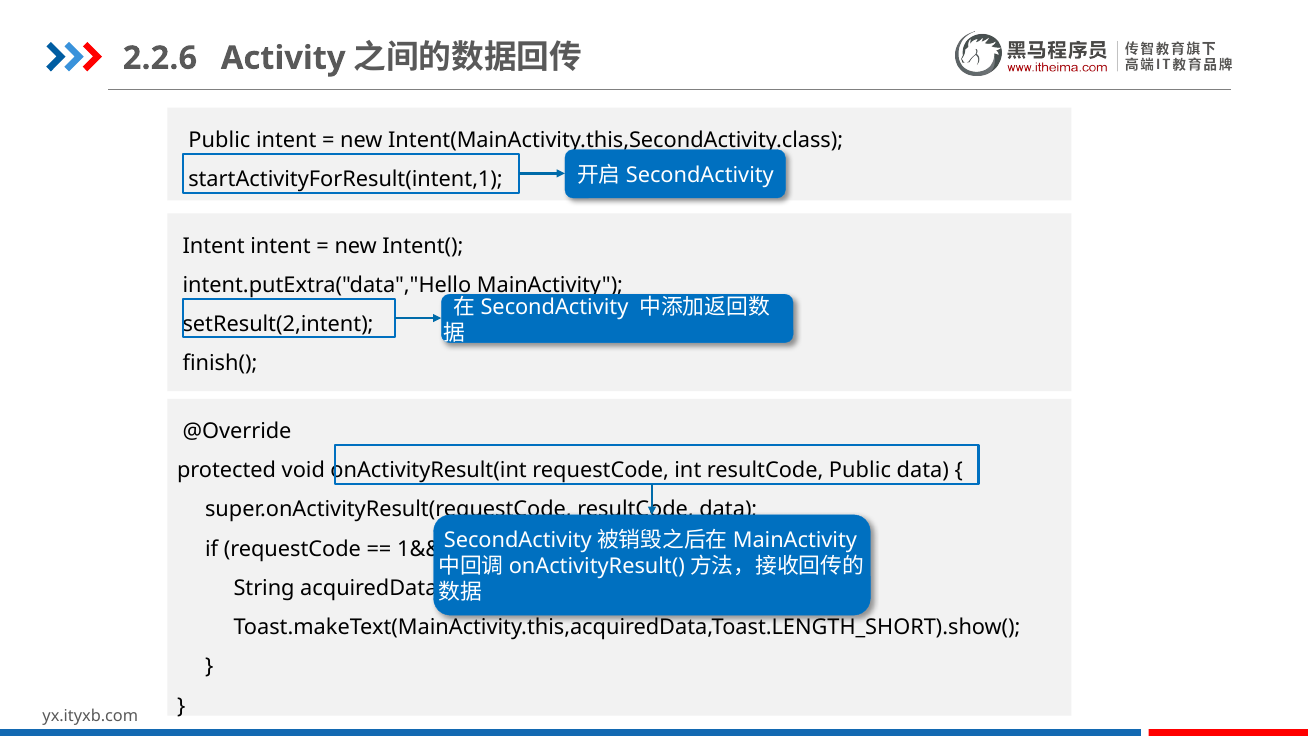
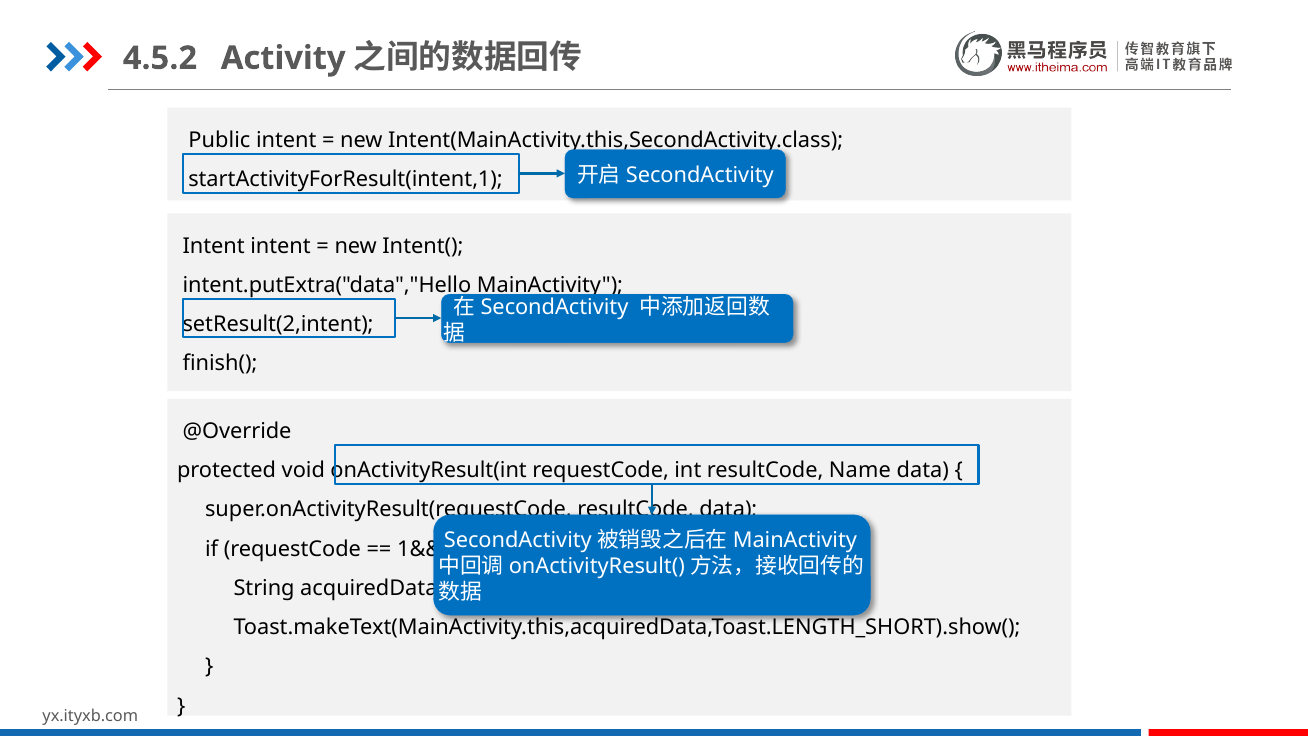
2.2.6: 2.2.6 -> 4.5.2 (160, 58)
resultCode Public: Public -> Name (860, 471)
